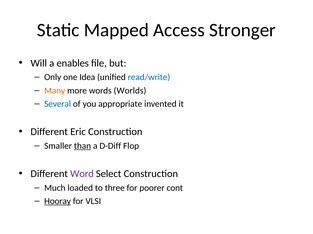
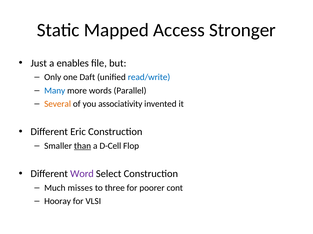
Will: Will -> Just (39, 63)
Idea: Idea -> Daft (87, 77)
Many colour: orange -> blue (55, 91)
Worlds: Worlds -> Parallel (130, 91)
Several colour: blue -> orange (58, 104)
appropriate: appropriate -> associativity (120, 104)
D-Diff: D-Diff -> D-Cell (110, 146)
loaded: loaded -> misses (80, 188)
Hooray underline: present -> none (58, 202)
